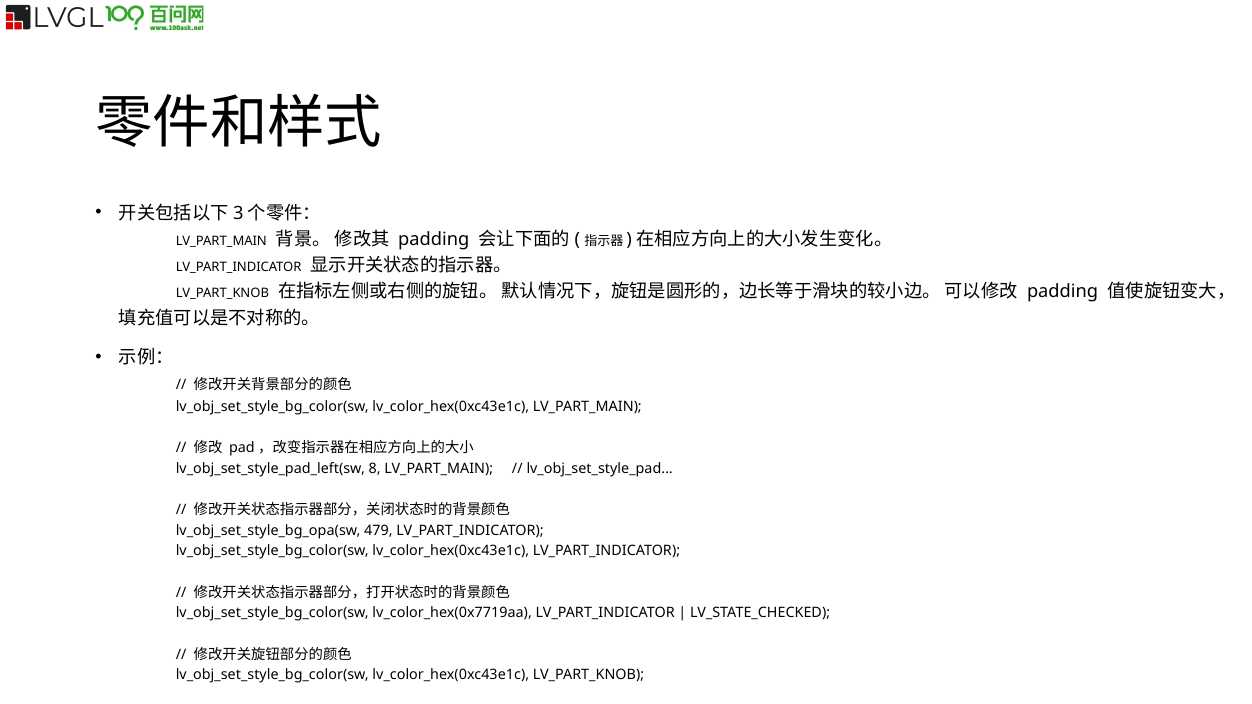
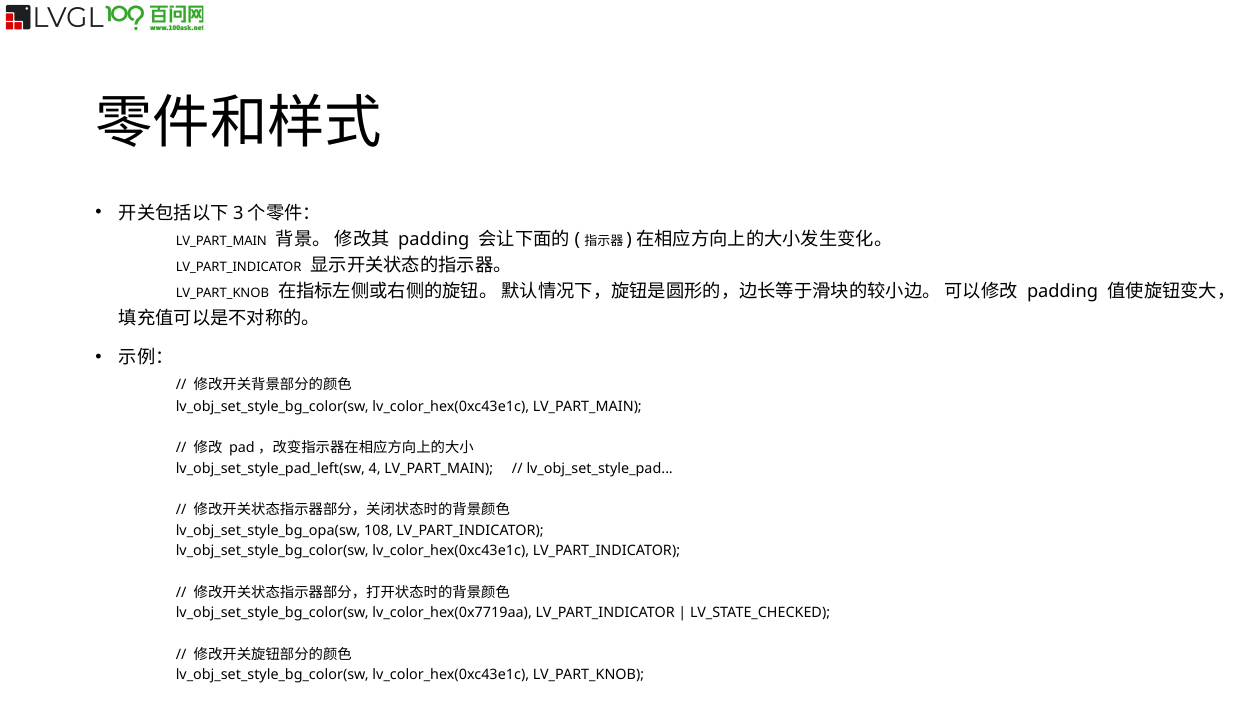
8: 8 -> 4 (375, 469)
479: 479 -> 108 (378, 531)
